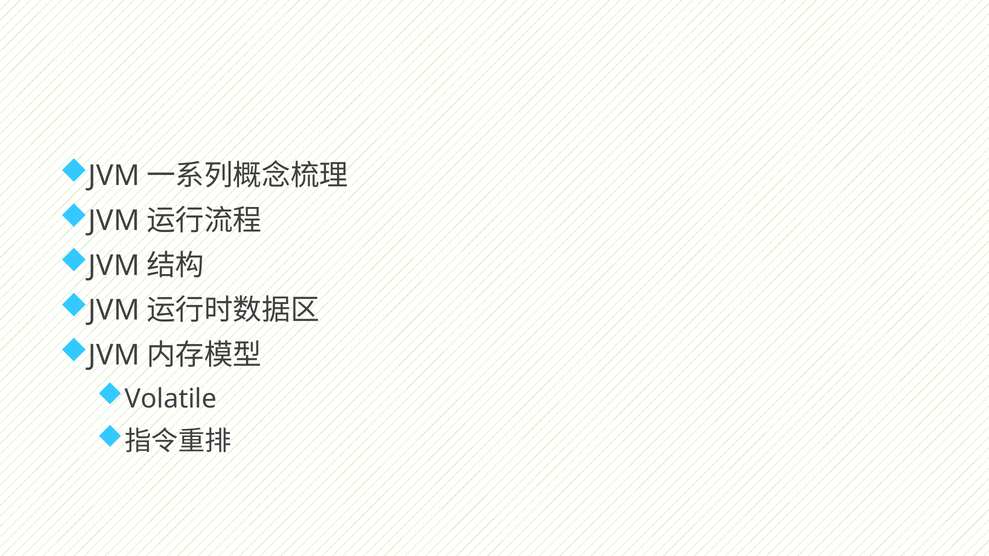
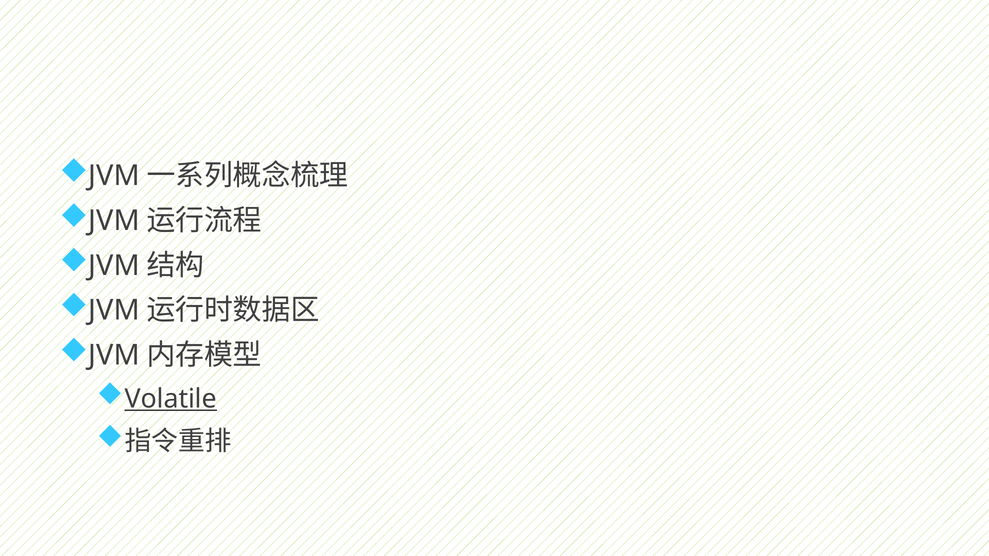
Volatile underline: none -> present (171, 399)
